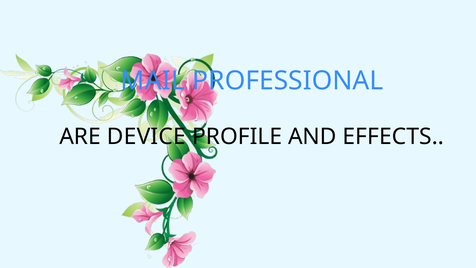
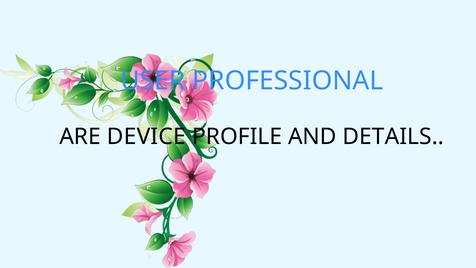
MAIL: MAIL -> USER (153, 81)
EFFECTS: EFFECTS -> DETAILS (393, 136)
